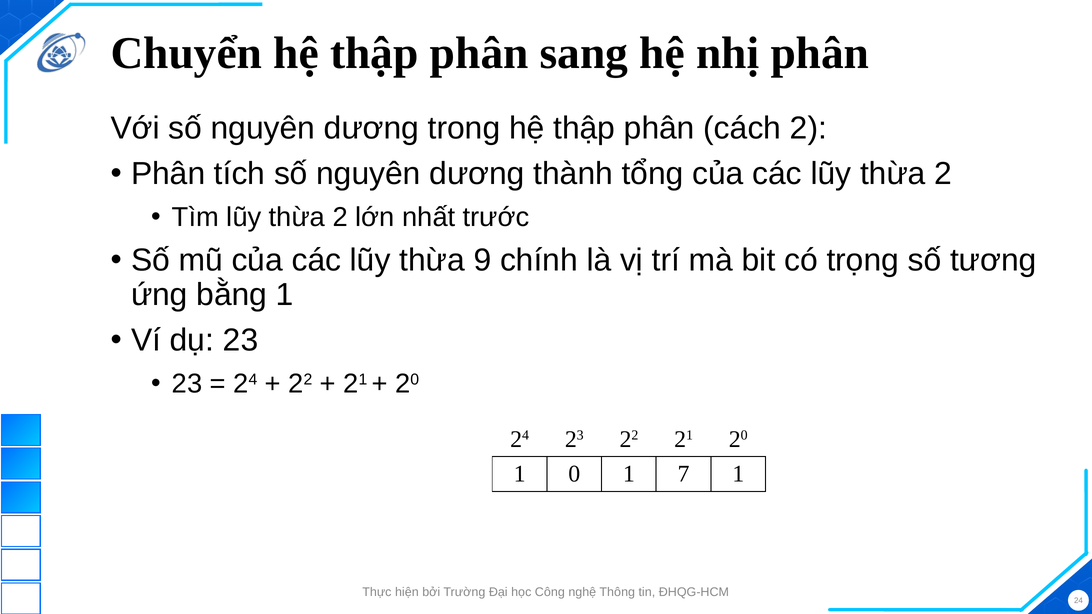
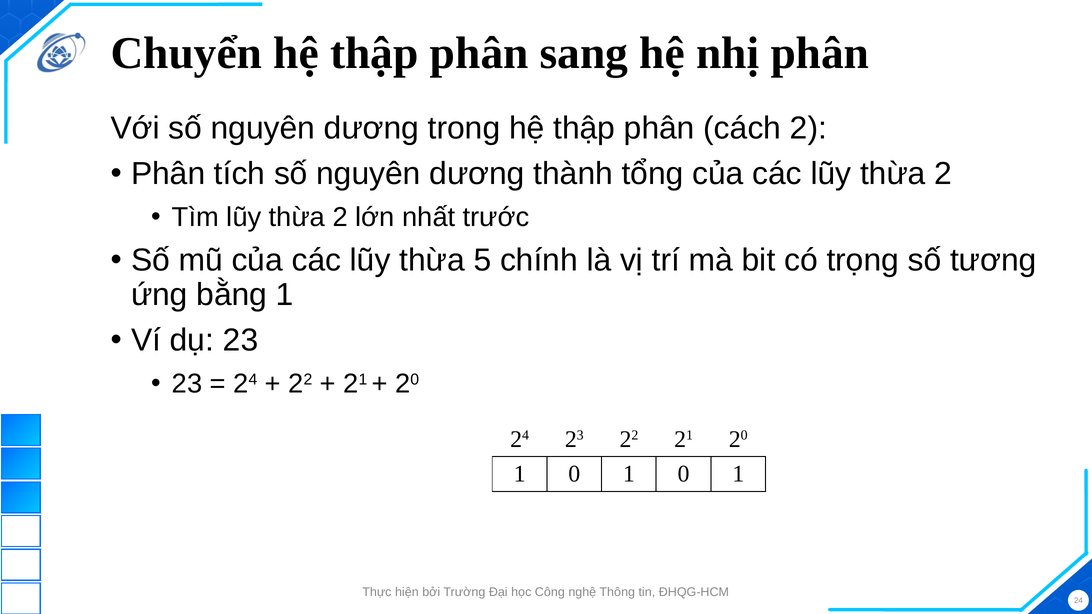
9: 9 -> 5 (482, 260)
0 1 7: 7 -> 0 (684, 474)
